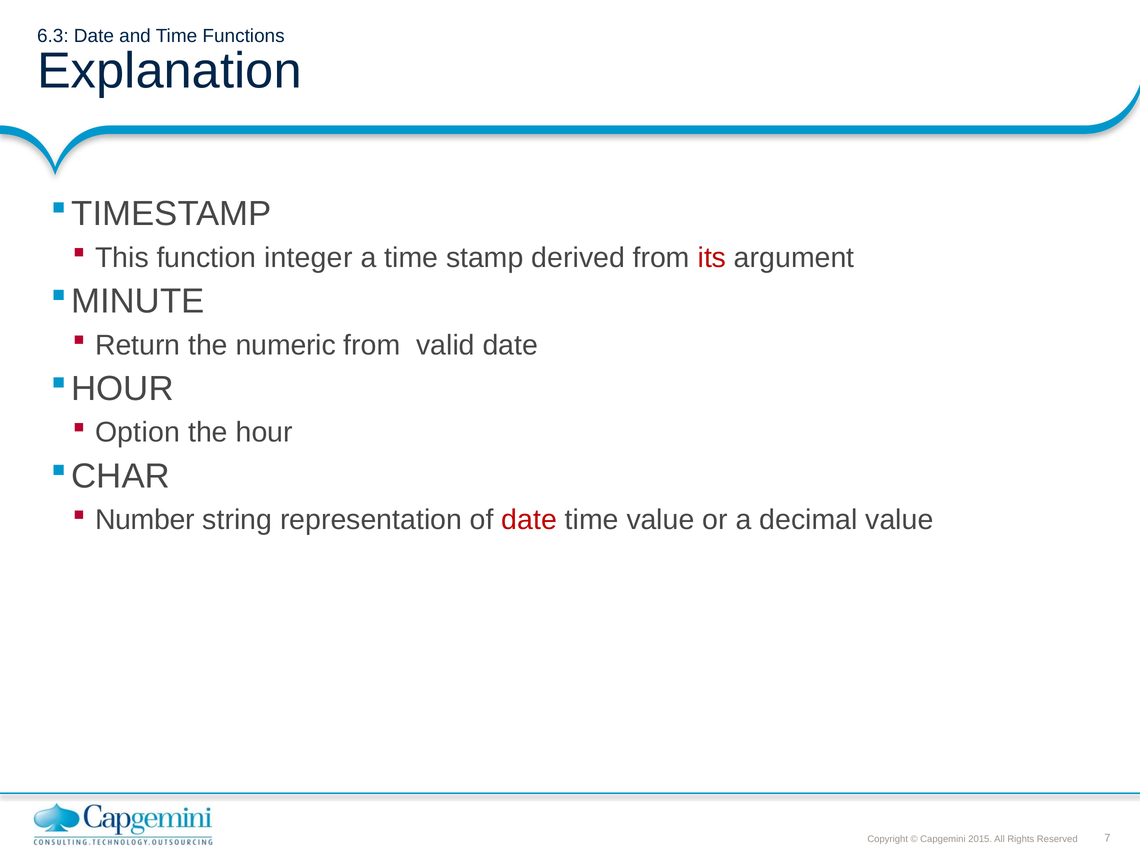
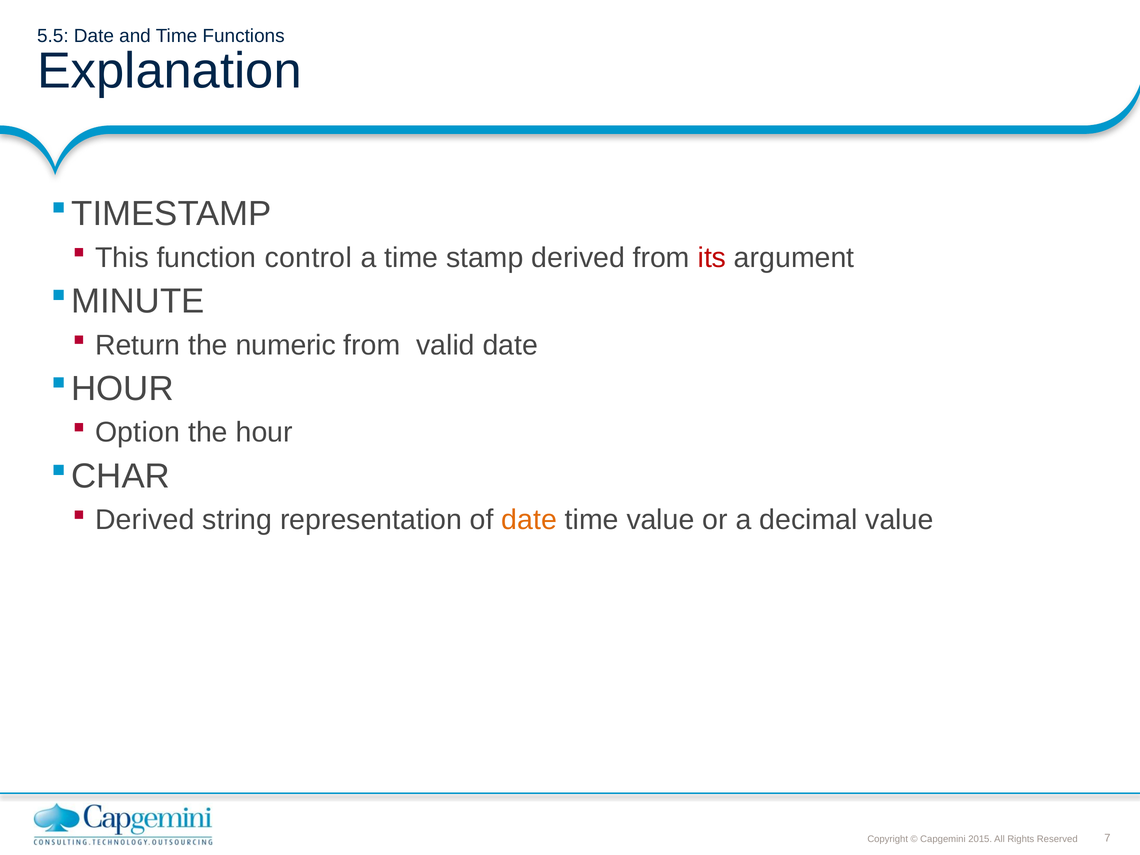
6.3: 6.3 -> 5.5 (53, 36)
integer: integer -> control (308, 258)
Number: Number -> Derived (145, 520)
date colour: red -> orange (529, 520)
